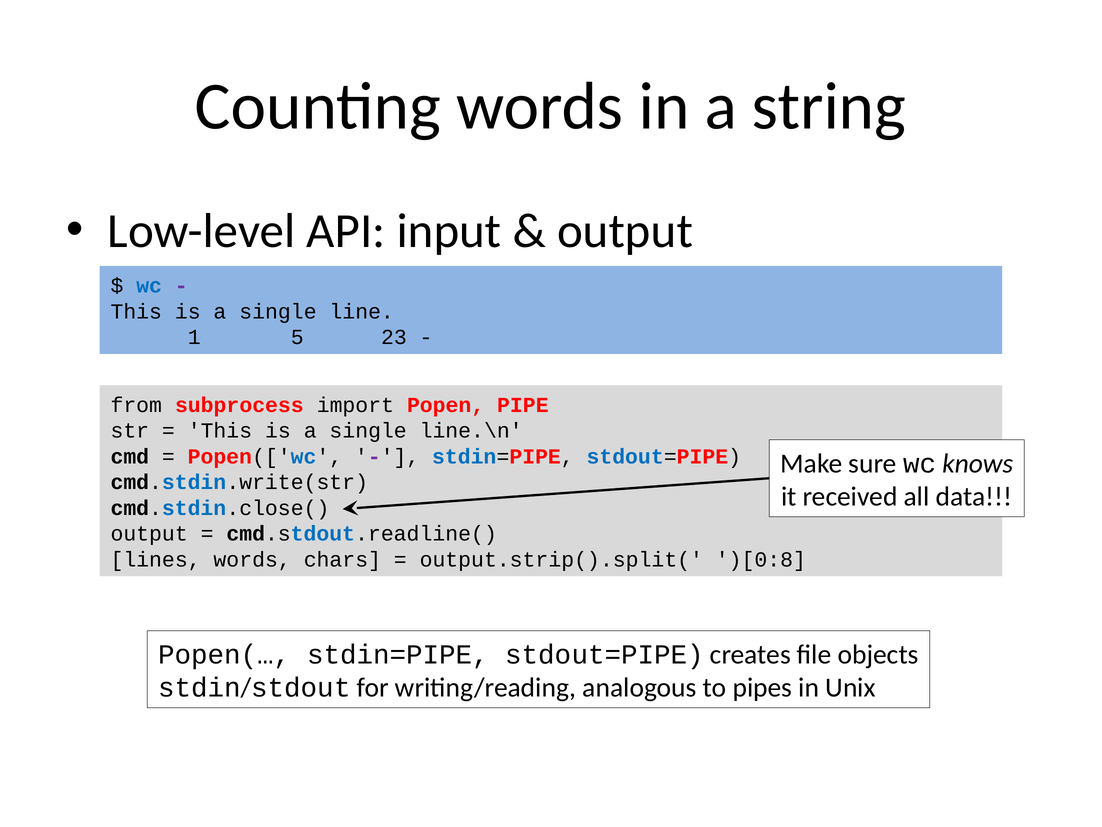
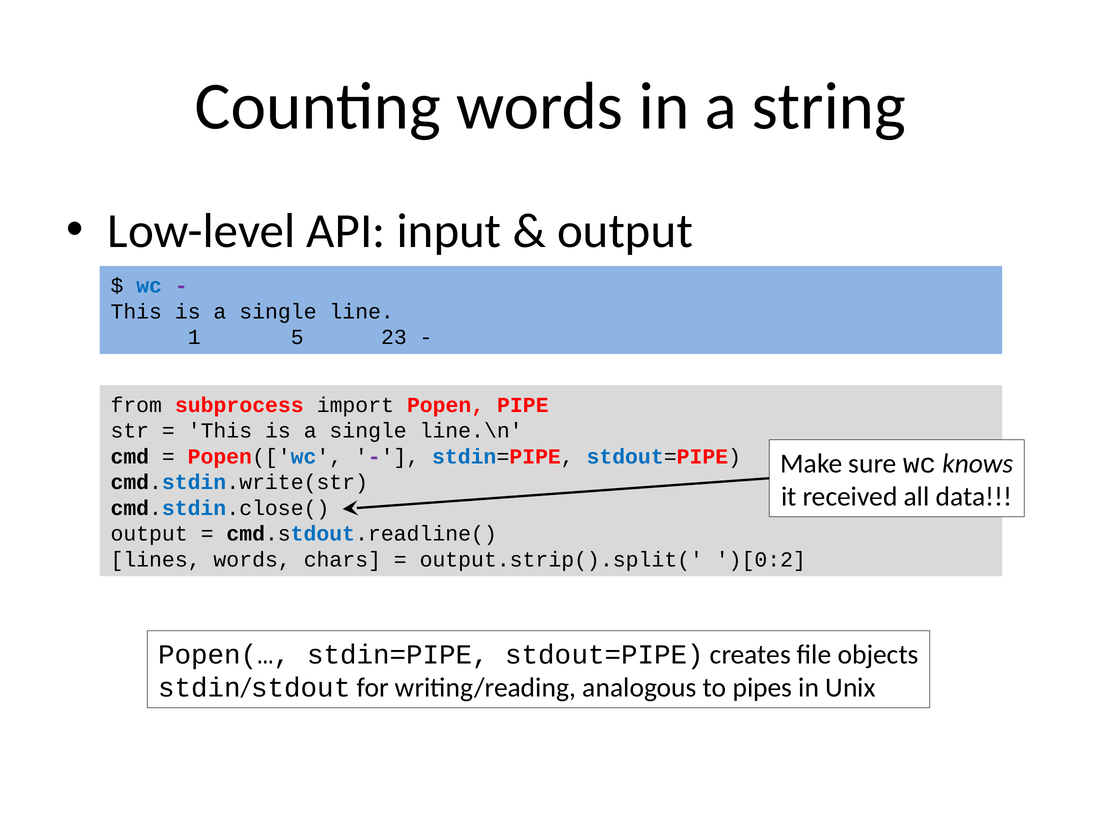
)[0:8: )[0:8 -> )[0:2 (761, 559)
